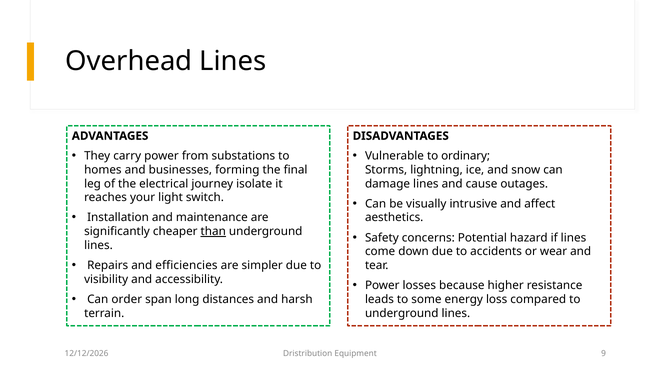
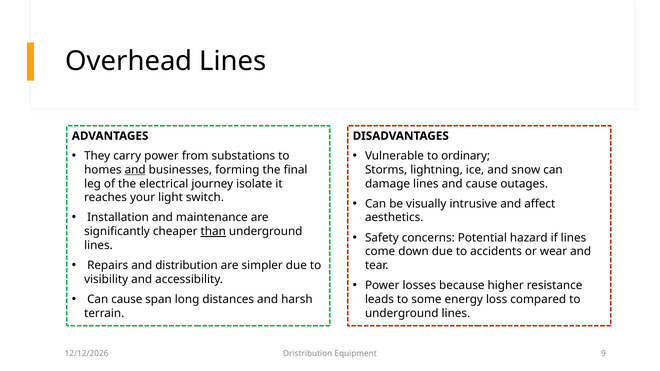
and underline: none -> present (135, 170)
efficiencies: efficiencies -> distribution (187, 266)
Can order: order -> cause (127, 299)
